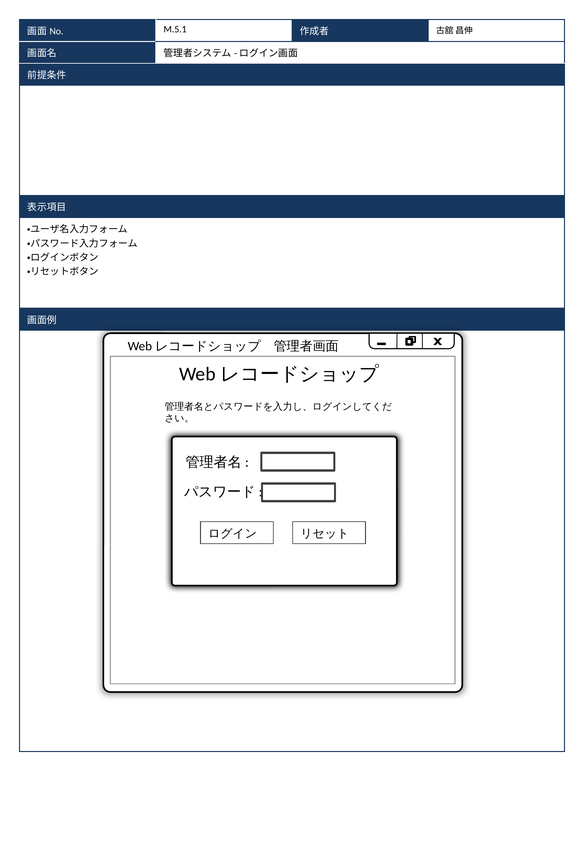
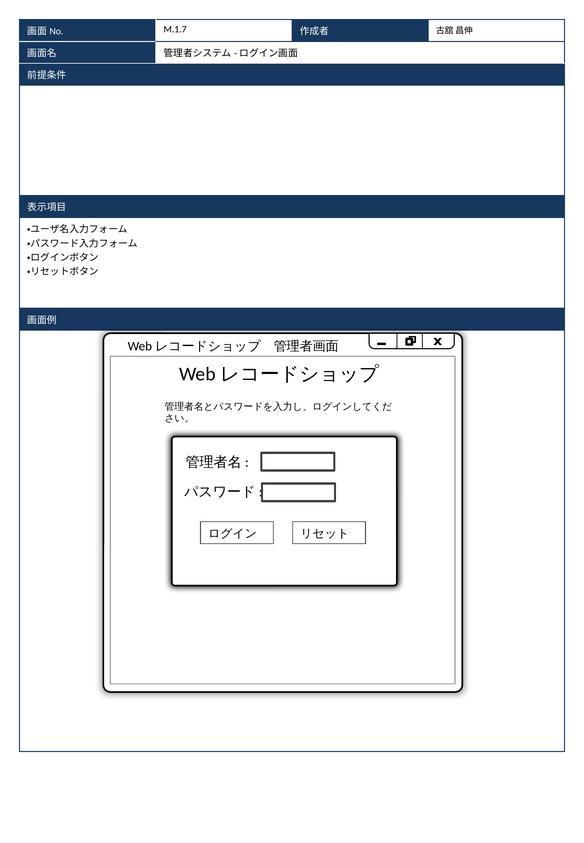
M.5.1: M.5.1 -> M.1.7 (175, 29)
